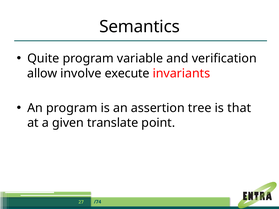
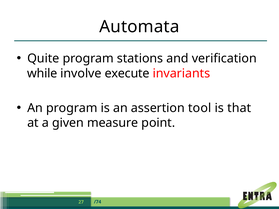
Semantics: Semantics -> Automata (139, 27)
variable: variable -> stations (140, 59)
allow: allow -> while (42, 73)
tree: tree -> tool (200, 108)
translate: translate -> measure (113, 123)
